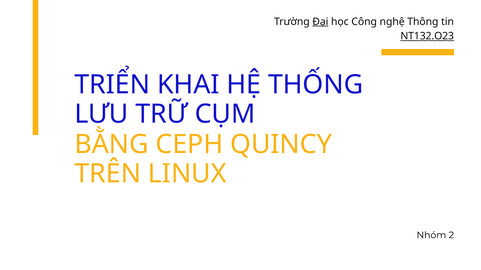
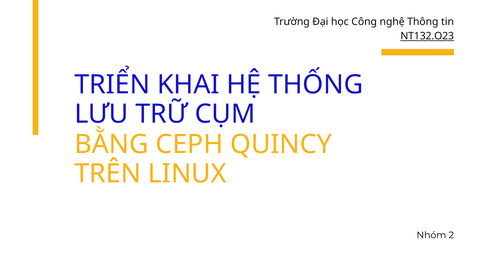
Đại underline: present -> none (320, 22)
